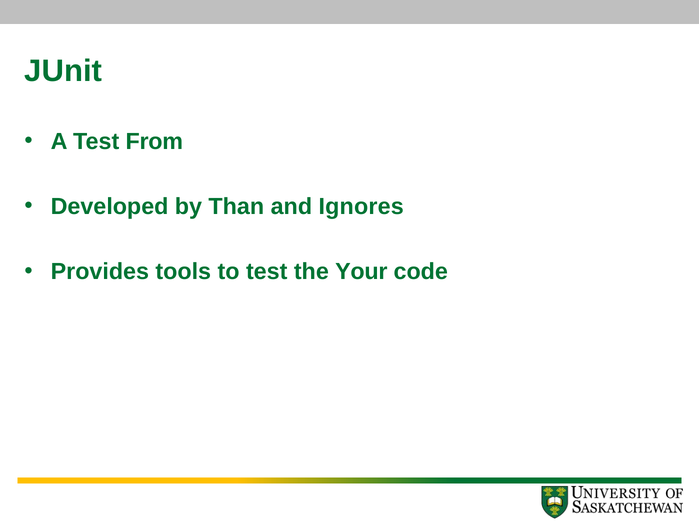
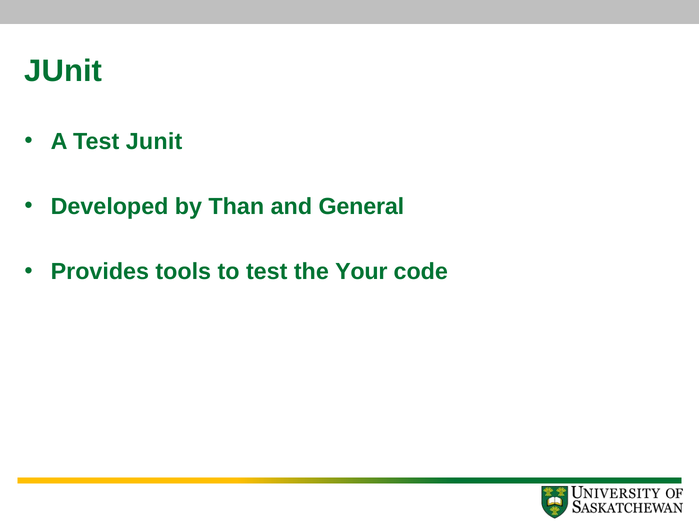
Test From: From -> Junit (154, 141)
Ignores: Ignores -> General (361, 207)
